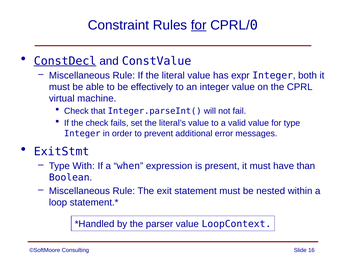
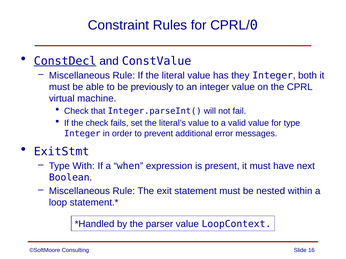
for underline: present -> none (199, 25)
expr: expr -> they (240, 76)
effectively: effectively -> previously (152, 87)
than: than -> next (306, 166)
